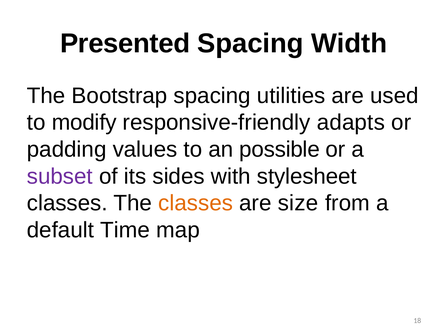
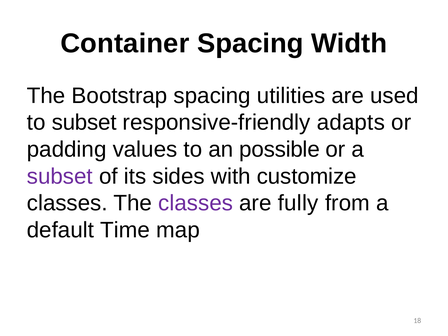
Presented: Presented -> Container (125, 43)
to modify: modify -> subset (84, 123)
stylesheet: stylesheet -> customize (307, 176)
classes colour: orange -> purple (196, 203)
size: size -> fully (298, 203)
